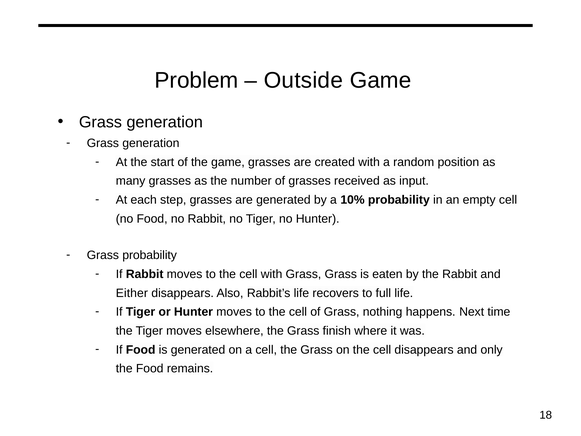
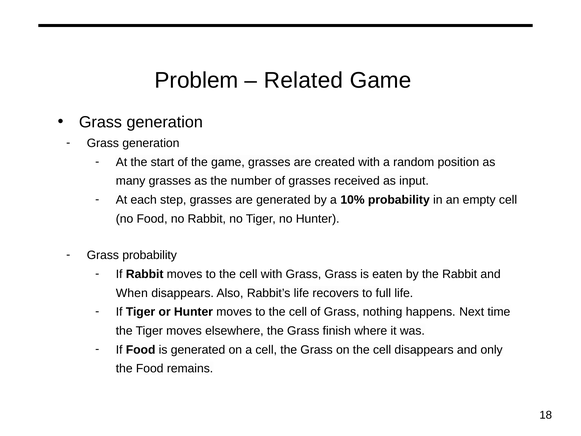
Outside: Outside -> Related (303, 80)
Either: Either -> When (132, 293)
